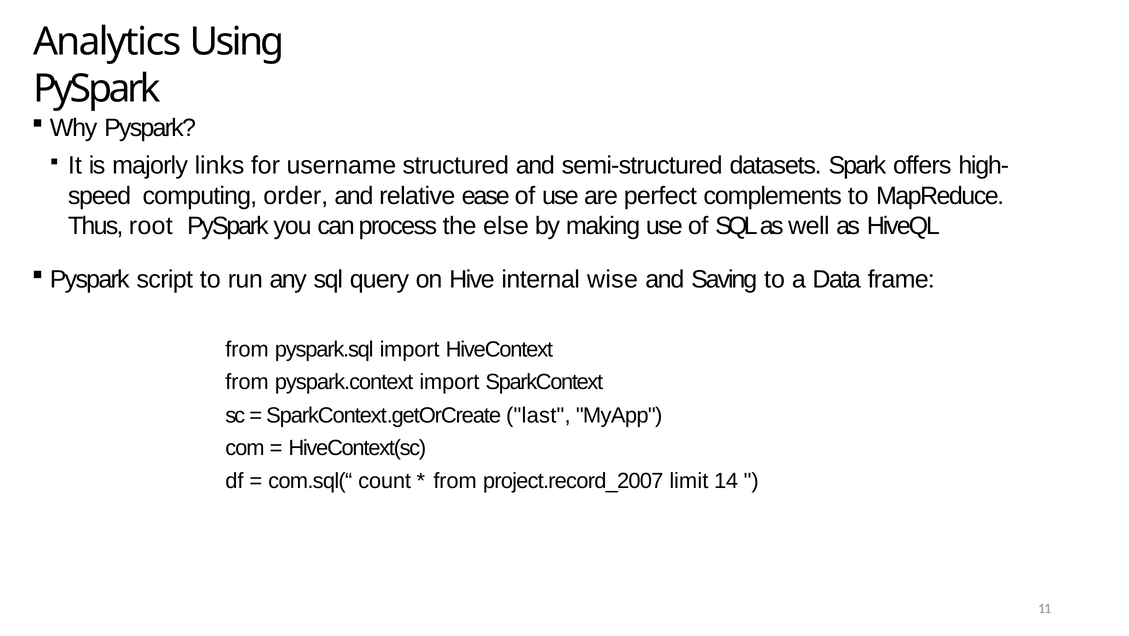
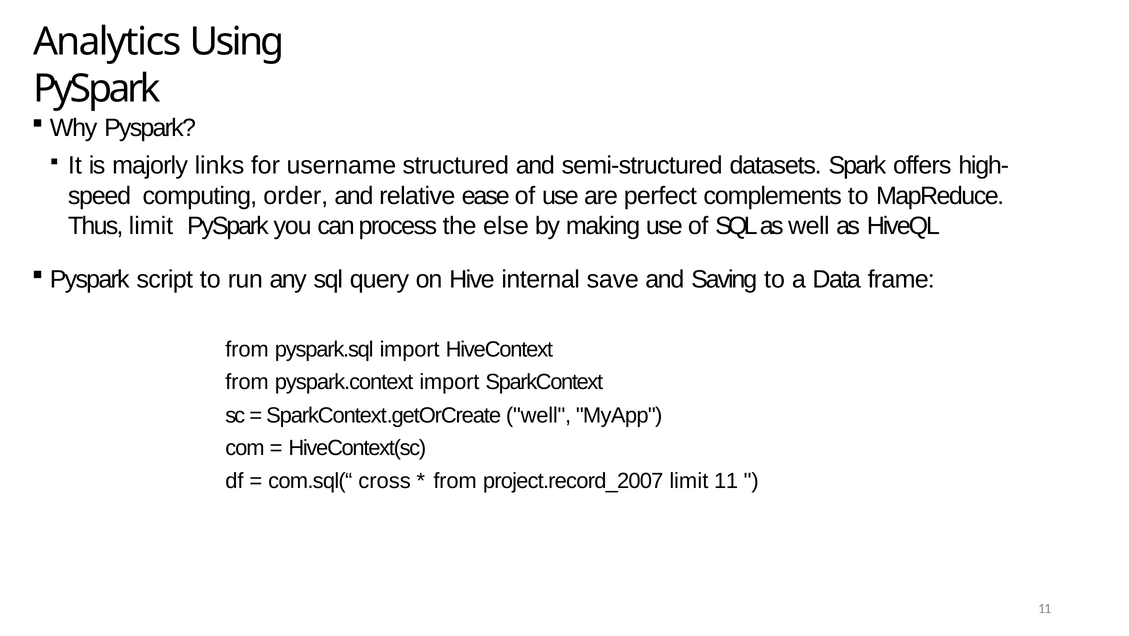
Thus root: root -> limit (151, 226)
wise: wise -> save (613, 280)
SparkContext.getOrCreate last: last -> well (539, 415)
count: count -> cross (385, 481)
limit 14: 14 -> 11 (726, 481)
